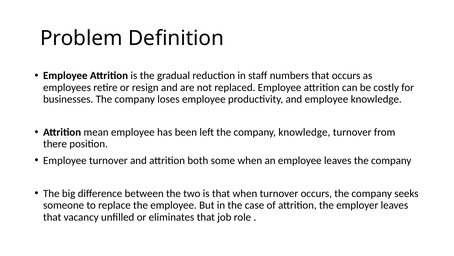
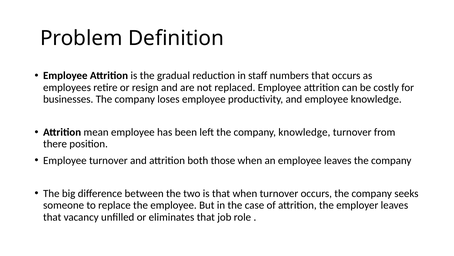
some: some -> those (223, 160)
